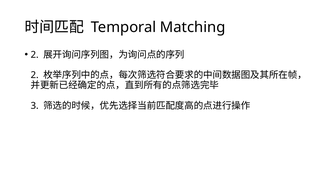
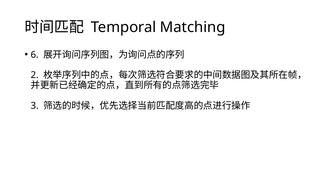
2: 2 -> 6 (35, 55)
